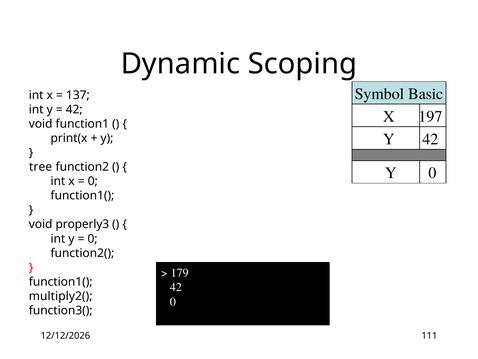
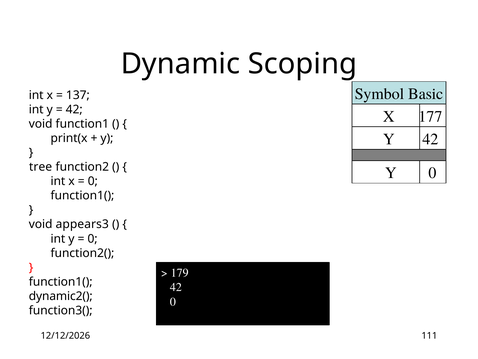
197: 197 -> 177 (431, 116)
properly3: properly3 -> appears3 (82, 224)
multiply2(: multiply2( -> dynamic2( (61, 296)
